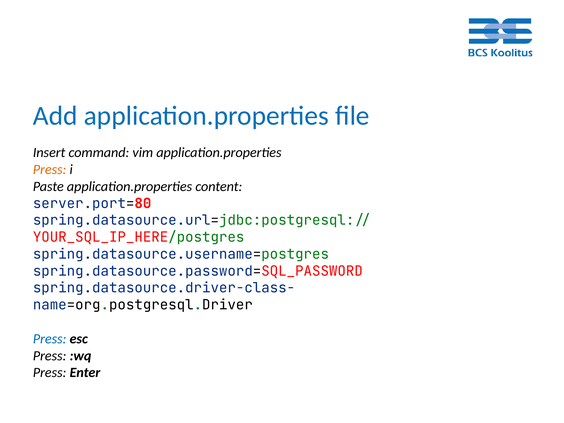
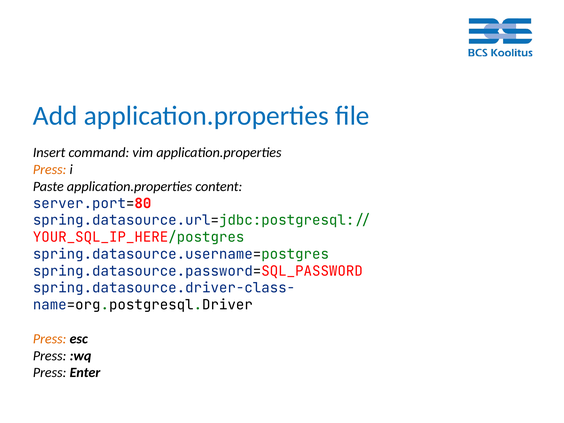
Press colour: blue -> orange (50, 339)
